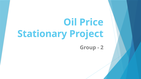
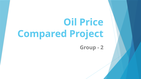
Stationary: Stationary -> Compared (42, 34)
